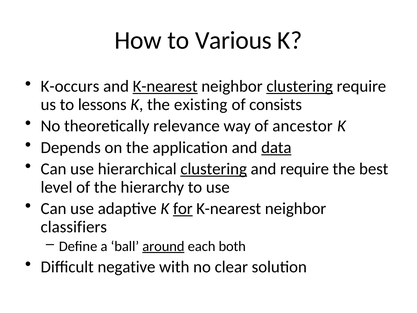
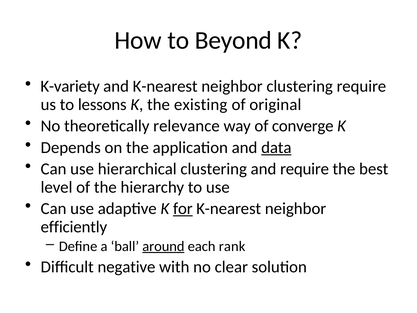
Various: Various -> Beyond (233, 40)
K-occurs: K-occurs -> K-variety (70, 86)
K-nearest underline: present -> none (165, 86)
clustering underline: present -> none (300, 86)
consists: consists -> original (275, 104)
ancestor: ancestor -> converge (303, 126)
clustering underline: present -> none (214, 169)
classifiers: classifiers -> efficiently (74, 227)
both: both -> rank (232, 246)
